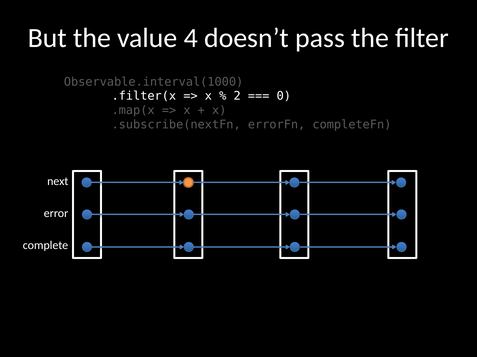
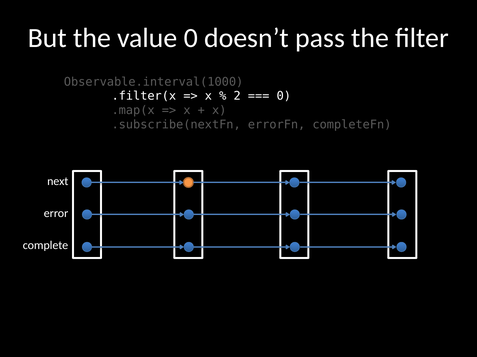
value 4: 4 -> 0 (191, 38)
